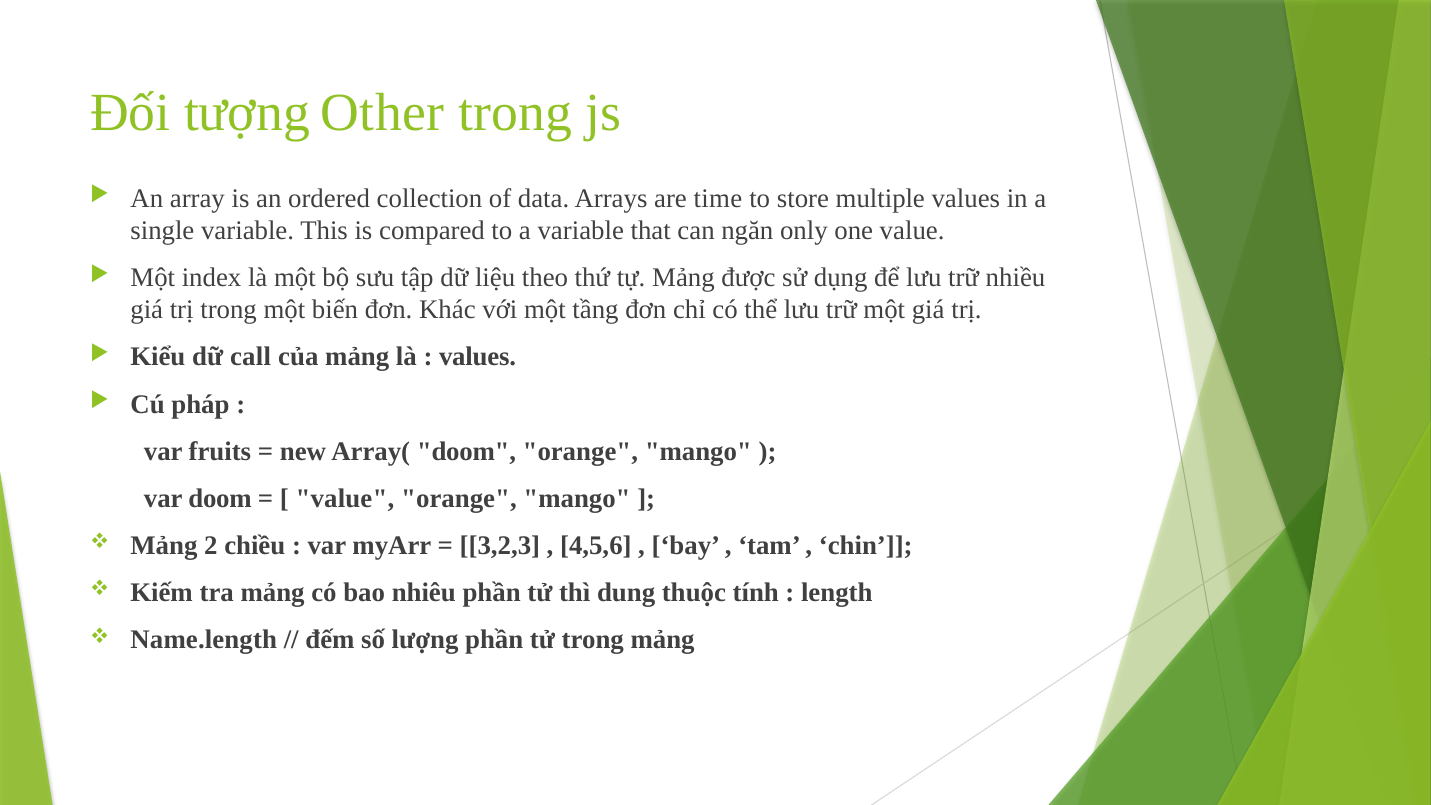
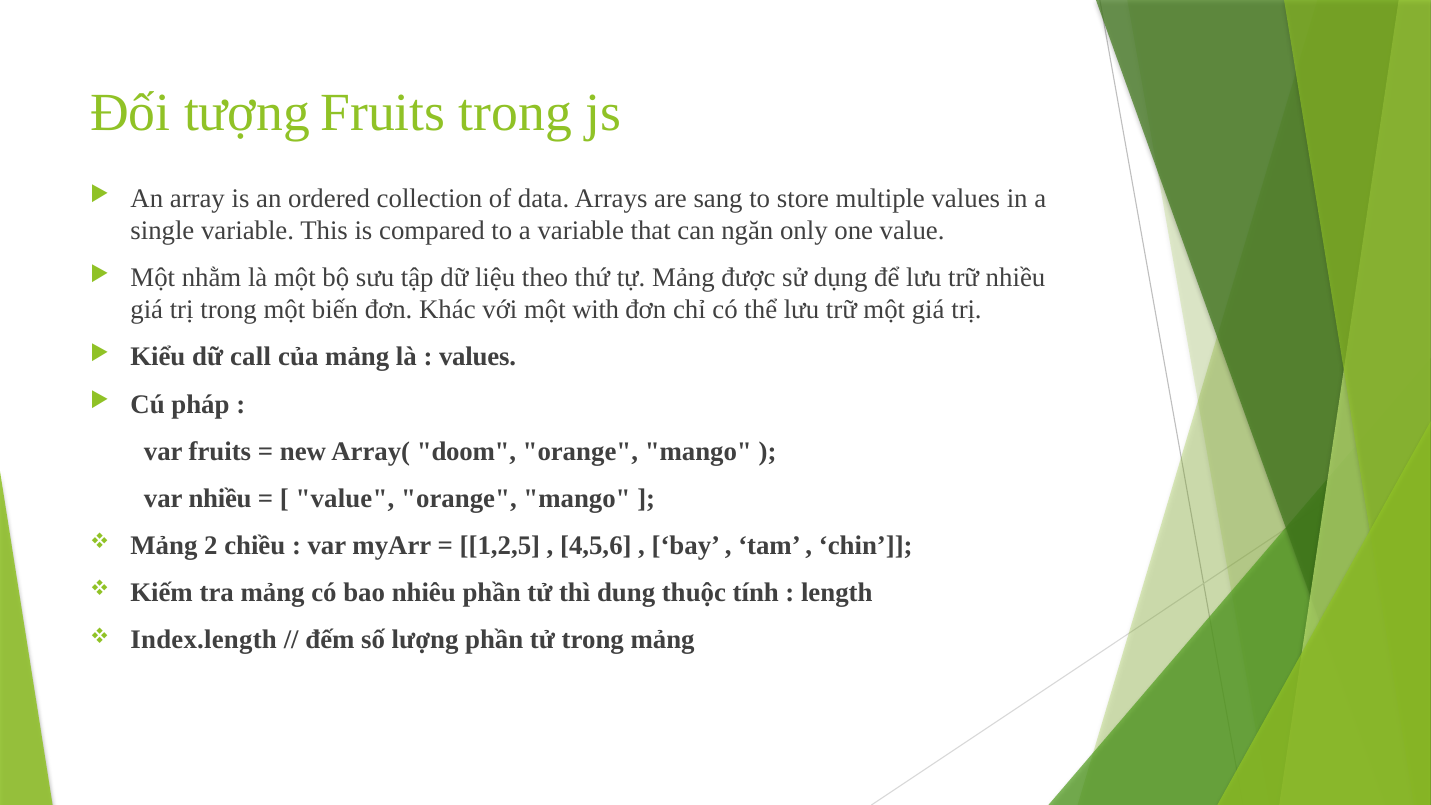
tượng Other: Other -> Fruits (383, 113)
time: time -> sang (718, 198)
index: index -> nhằm (212, 278)
tầng: tầng -> with (596, 310)
var doom: doom -> nhiều (220, 498)
3,2,3: 3,2,3 -> 1,2,5 (500, 546)
Name.length: Name.length -> Index.length (204, 640)
